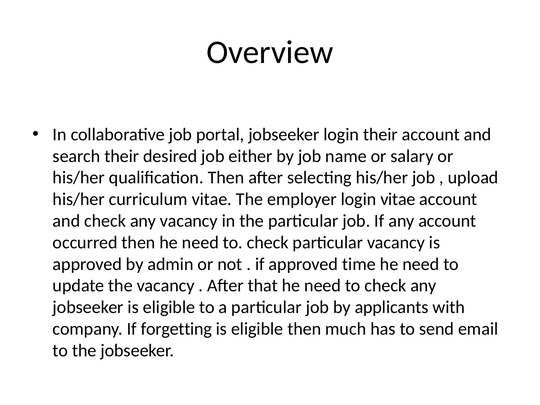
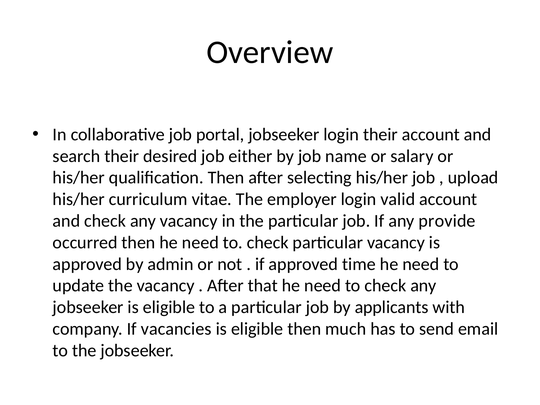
login vitae: vitae -> valid (398, 199)
any account: account -> provide (447, 221)
forgetting: forgetting -> vacancies (176, 329)
